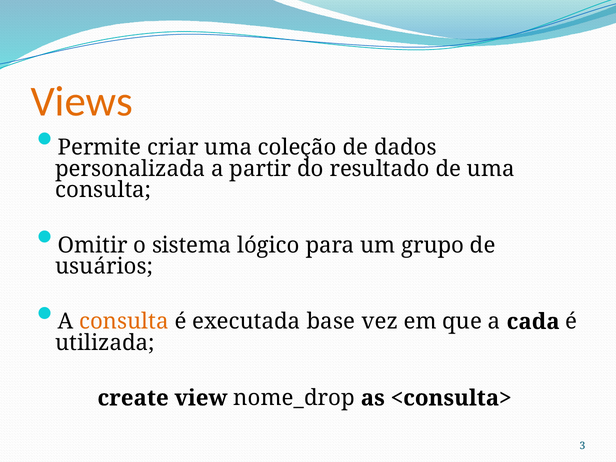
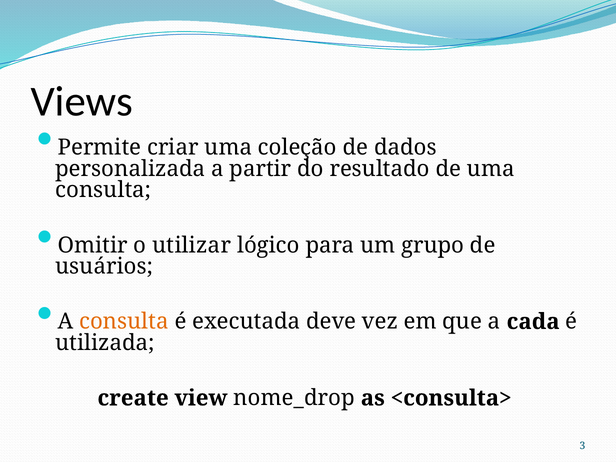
Views colour: orange -> black (82, 102)
sistema: sistema -> utilizar (192, 245)
base: base -> deve (331, 322)
